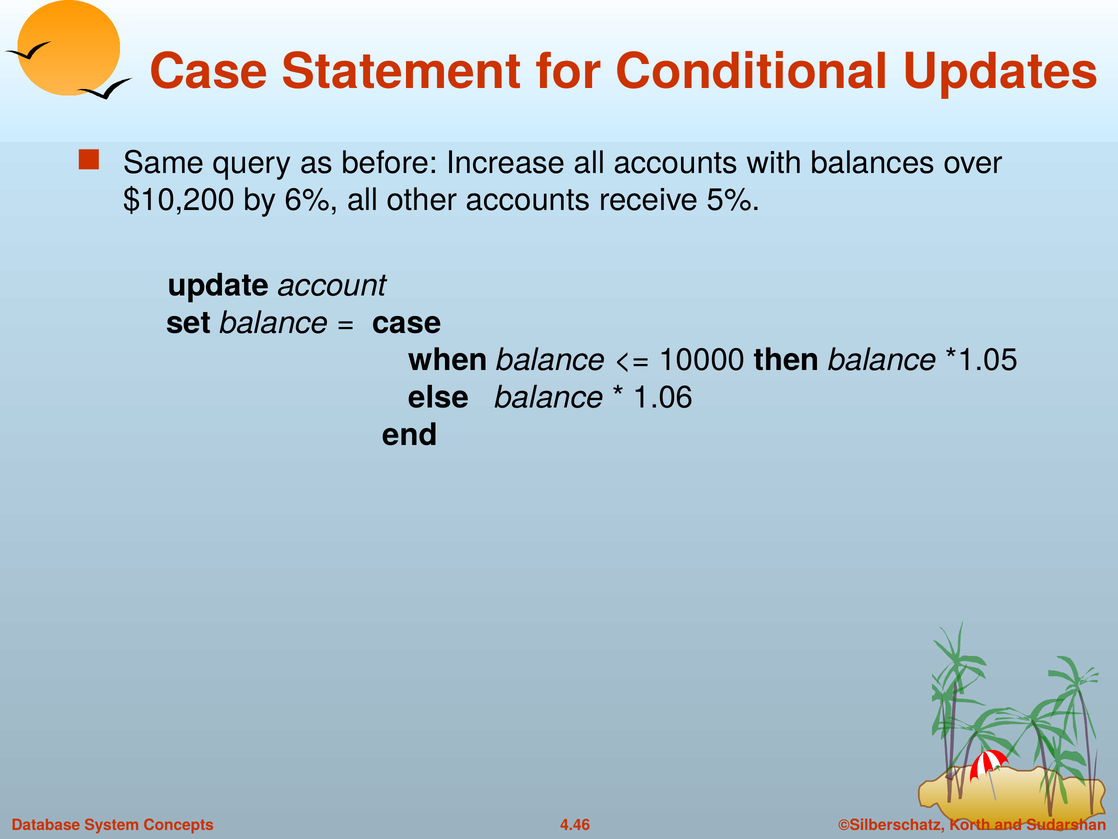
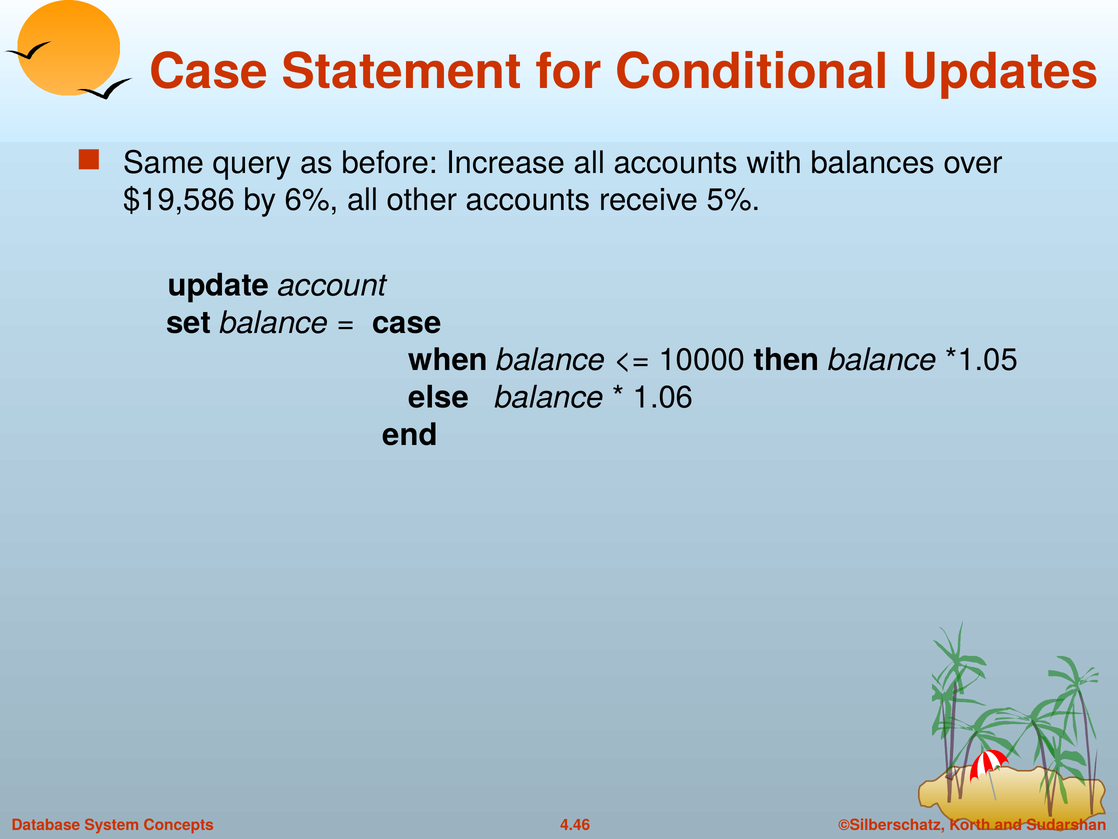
$10,200: $10,200 -> $19,586 (179, 200)
